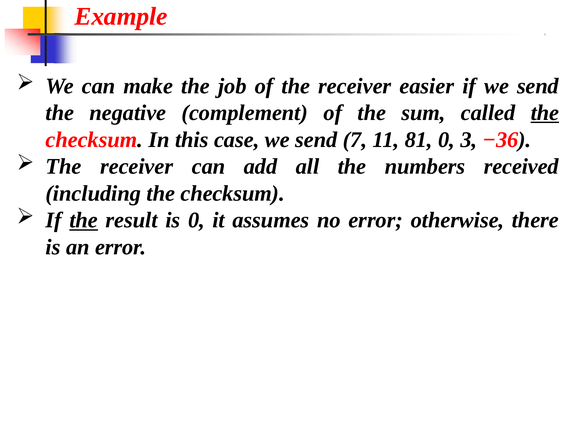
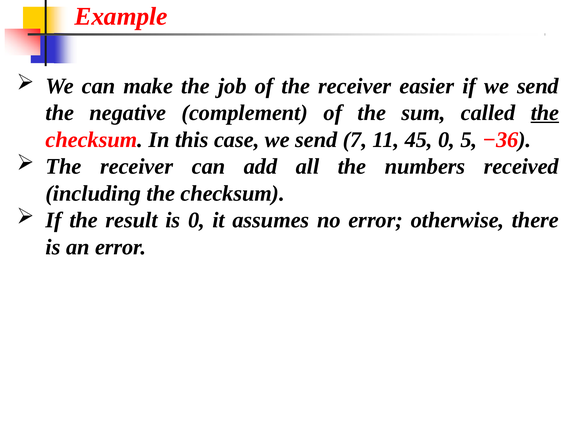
81: 81 -> 45 (419, 140)
3: 3 -> 5 (469, 140)
the underline: present -> none (84, 220)
